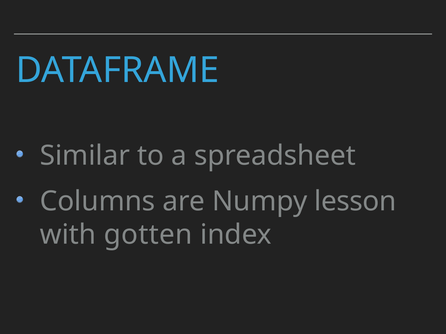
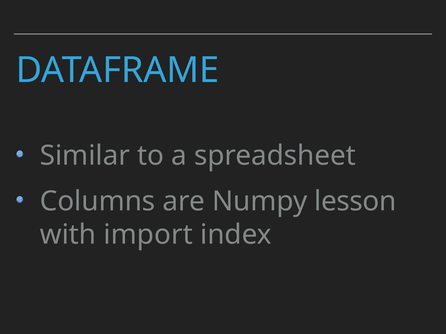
gotten: gotten -> import (148, 235)
